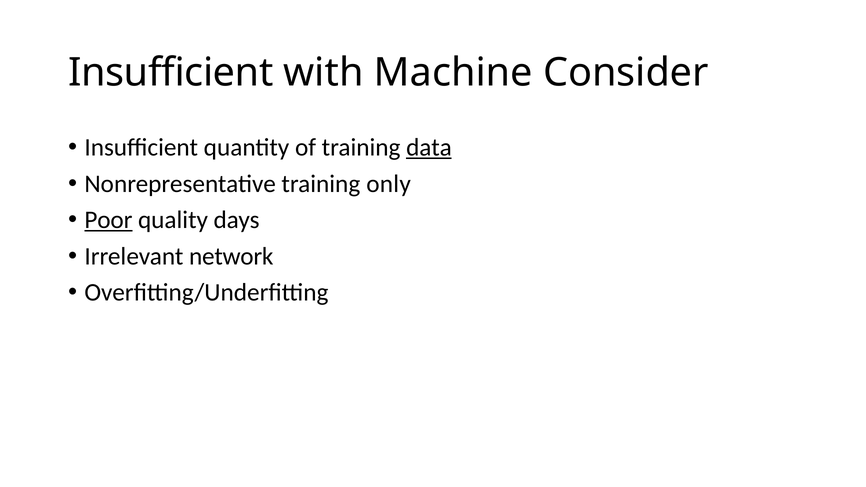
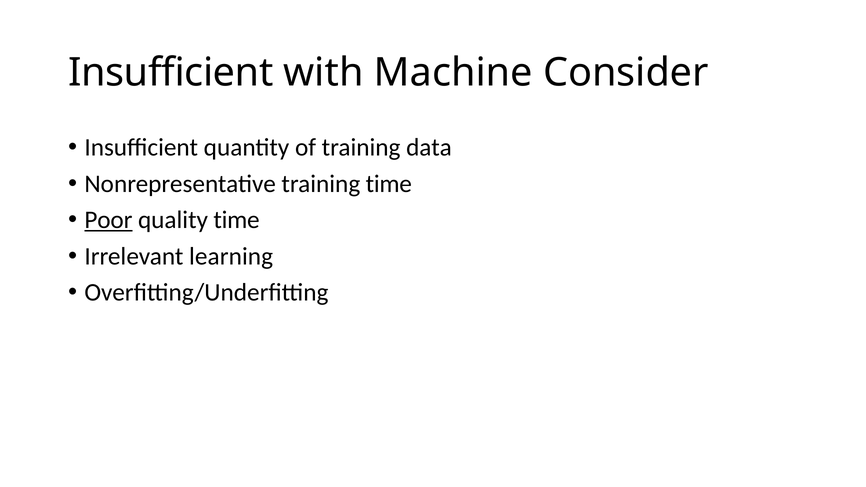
data underline: present -> none (429, 147)
training only: only -> time (389, 184)
quality days: days -> time (237, 220)
network: network -> learning (231, 256)
